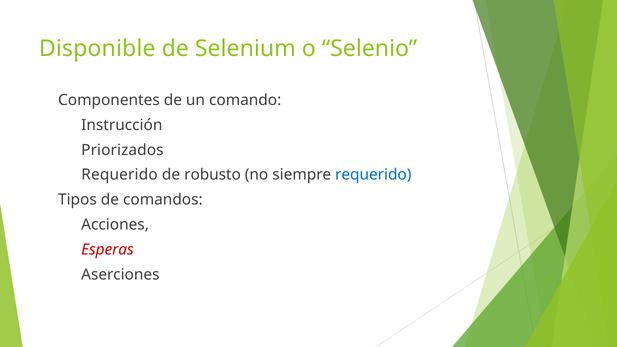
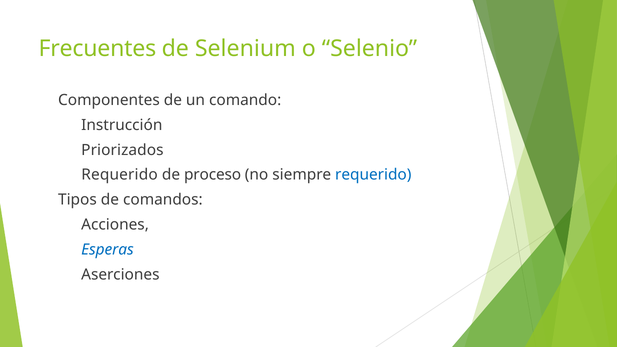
Disponible: Disponible -> Frecuentes (97, 49)
robusto: robusto -> proceso (213, 175)
Esperas colour: red -> blue (107, 250)
